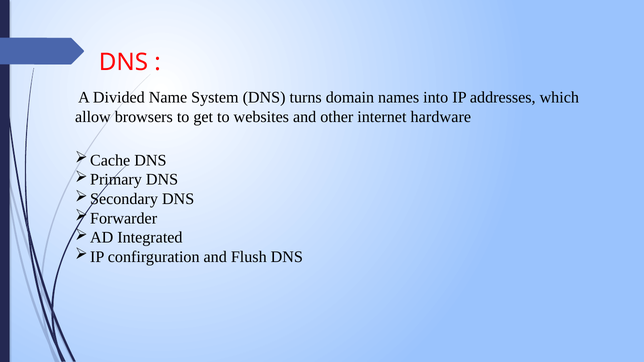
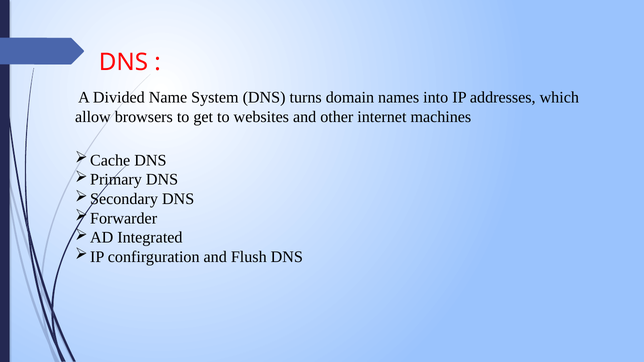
hardware: hardware -> machines (441, 117)
